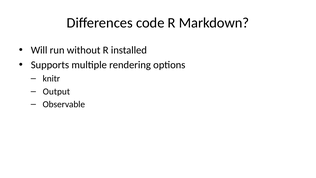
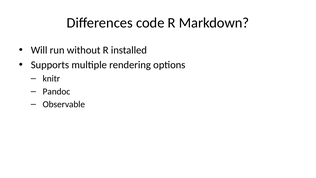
Output: Output -> Pandoc (56, 91)
